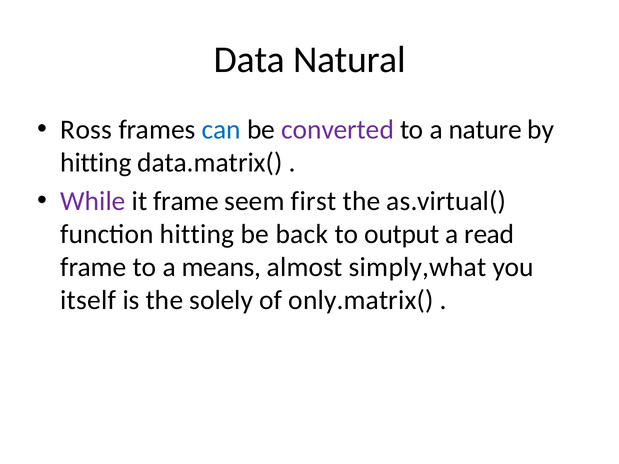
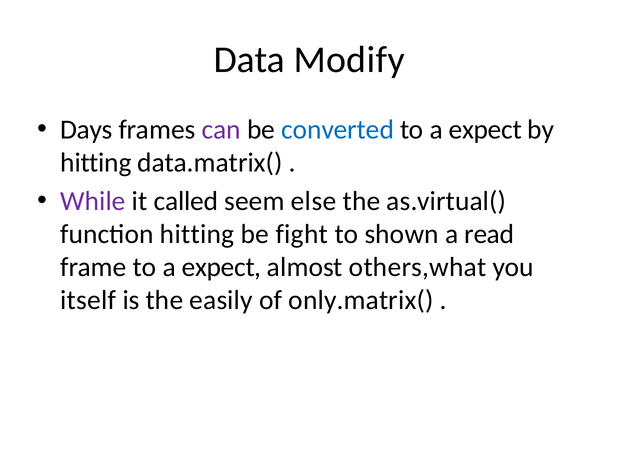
Natural: Natural -> Modify (349, 60)
Ross: Ross -> Days (86, 130)
can colour: blue -> purple (221, 130)
converted colour: purple -> blue (338, 130)
nature: nature -> expect (485, 130)
it frame: frame -> called (186, 201)
first: first -> else (314, 201)
back: back -> fight (302, 234)
output: output -> shown (402, 234)
frame to a means: means -> expect (221, 267)
simply,what: simply,what -> others,what (418, 267)
solely: solely -> easily (221, 300)
